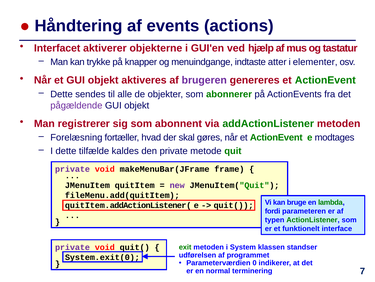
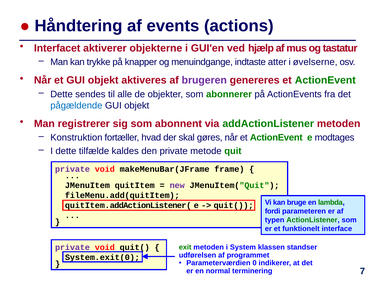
elementer: elementer -> øvelserne (315, 62)
pågældende colour: purple -> blue (76, 105)
Forelæsning: Forelæsning -> Konstruktion (76, 137)
